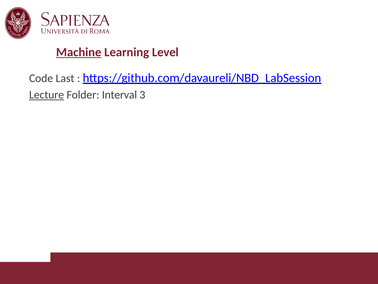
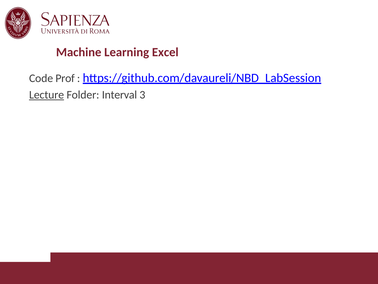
Machine underline: present -> none (79, 52)
Level: Level -> Excel (165, 52)
Last: Last -> Prof (65, 78)
